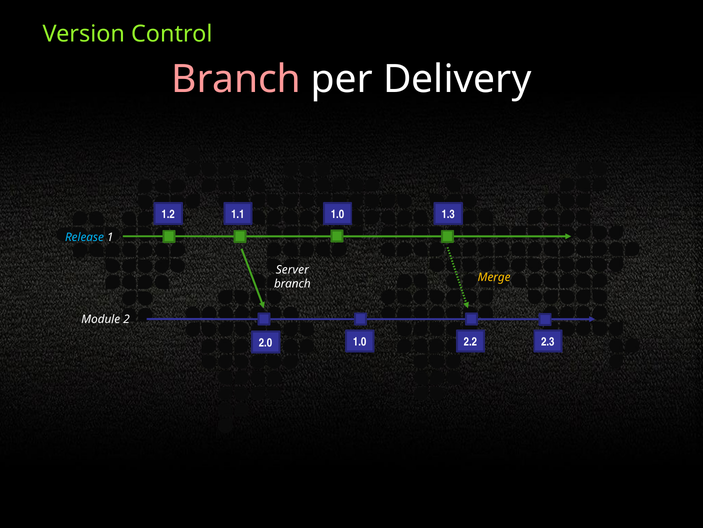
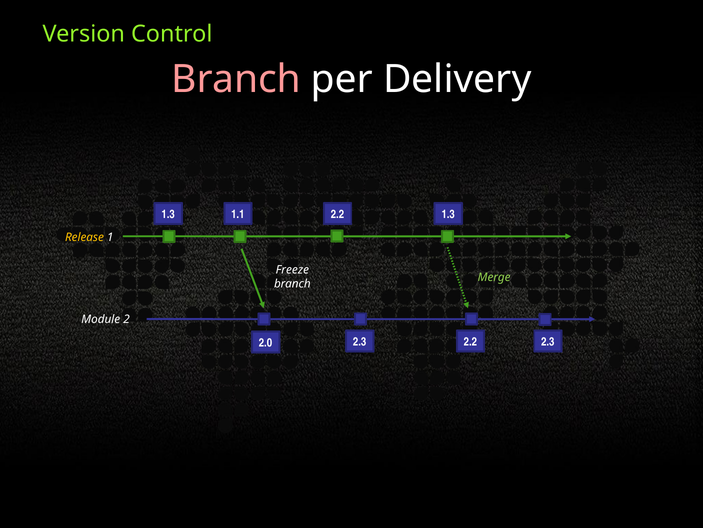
1.2: 1.2 -> 1.3 (168, 214)
1.1 1.0: 1.0 -> 2.2 (337, 214)
Release colour: light blue -> yellow (84, 237)
Server: Server -> Freeze (292, 269)
Merge colour: yellow -> light green (494, 277)
2.0 1.0: 1.0 -> 2.3 (360, 341)
